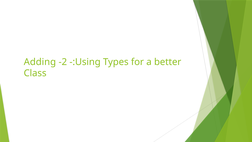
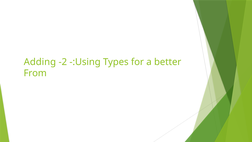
Class: Class -> From (35, 73)
